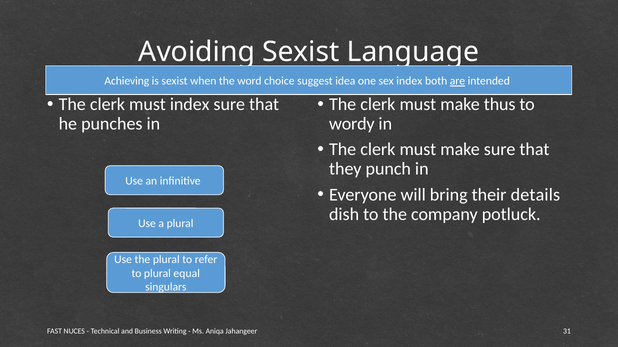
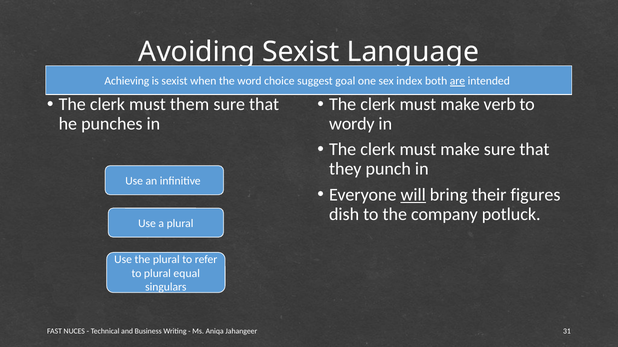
idea: idea -> goal (345, 81)
must index: index -> them (190, 104)
thus: thus -> verb (500, 104)
will underline: none -> present (413, 195)
details: details -> figures (535, 195)
